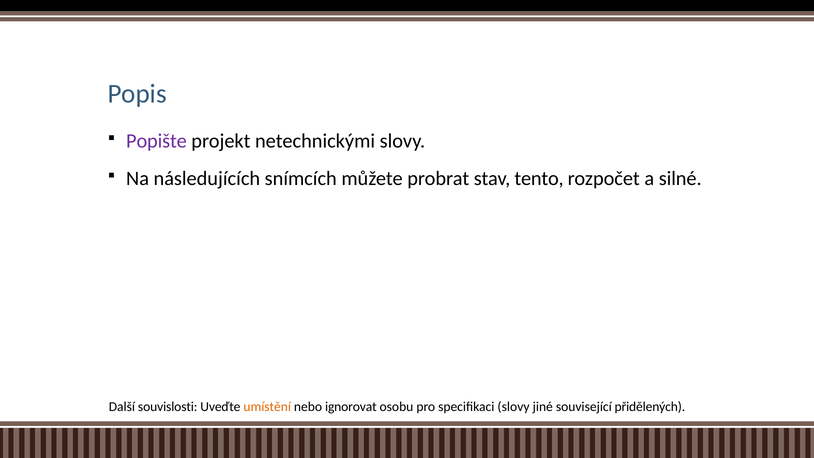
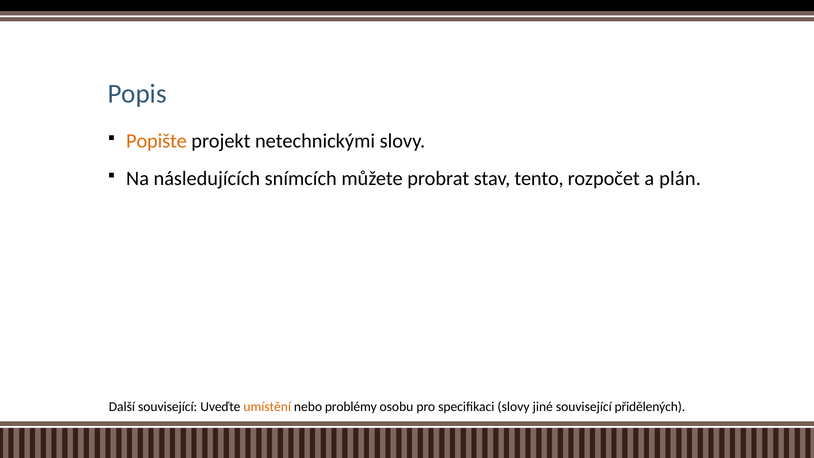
Popište colour: purple -> orange (156, 141)
silné: silné -> plán (680, 178)
Další souvislosti: souvislosti -> související (168, 407)
ignorovat: ignorovat -> problémy (351, 407)
